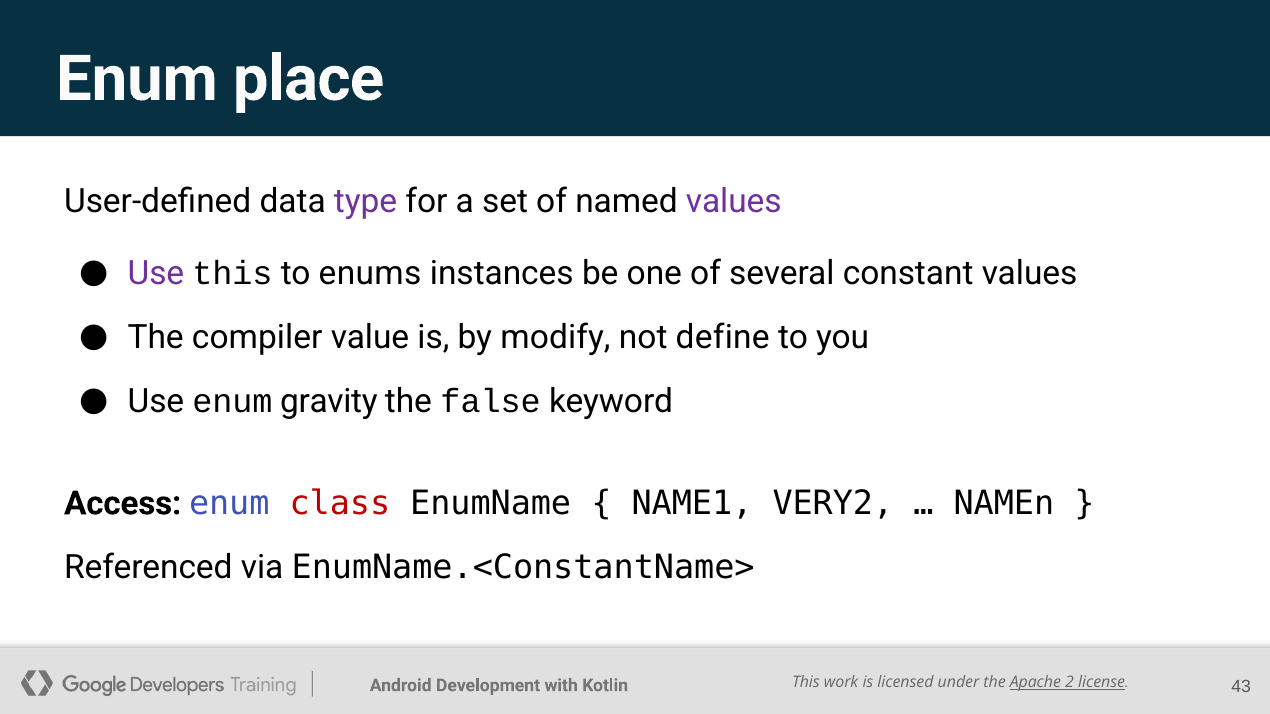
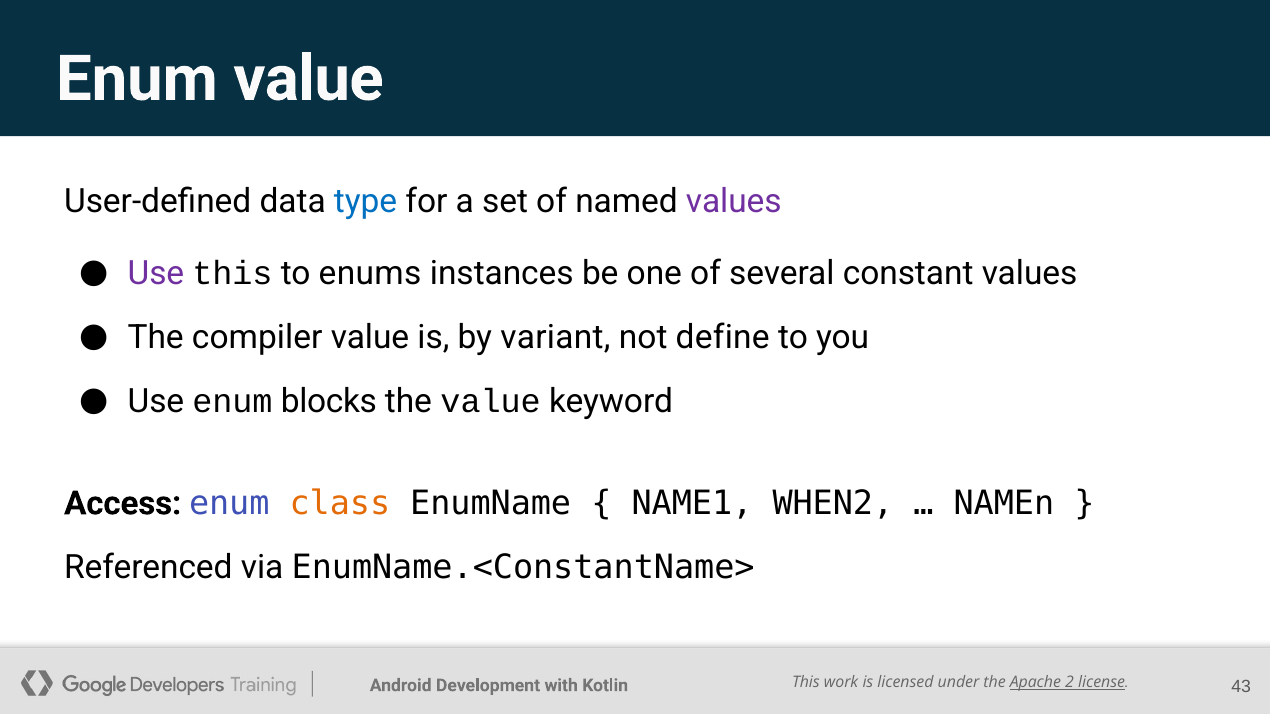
Enum place: place -> value (308, 79)
type colour: purple -> blue (366, 201)
modify: modify -> variant (555, 338)
gravity: gravity -> blocks (329, 402)
the false: false -> value (491, 402)
class colour: red -> orange (340, 504)
VERY2: VERY2 -> WHEN2 (833, 504)
